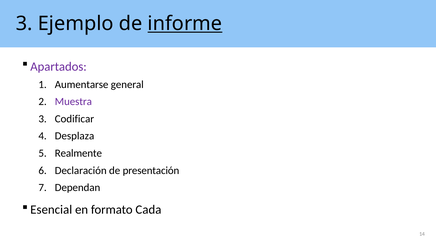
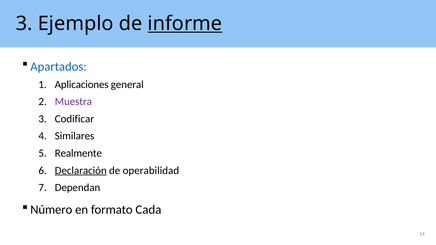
Apartados colour: purple -> blue (59, 67)
Aumentarse: Aumentarse -> Aplicaciones (82, 85)
Desplaza: Desplaza -> Similares (75, 136)
Declaración underline: none -> present (81, 171)
presentación: presentación -> operabilidad (151, 171)
Esencial: Esencial -> Número (51, 210)
